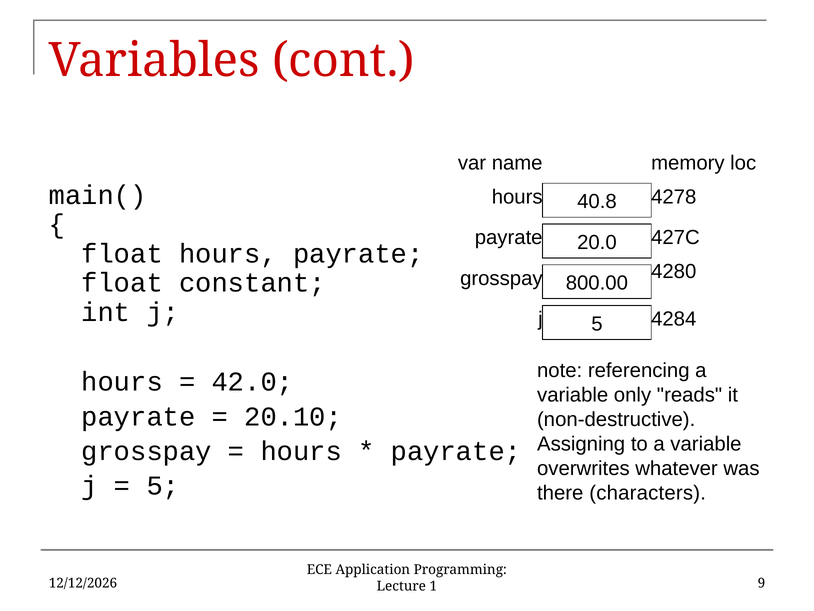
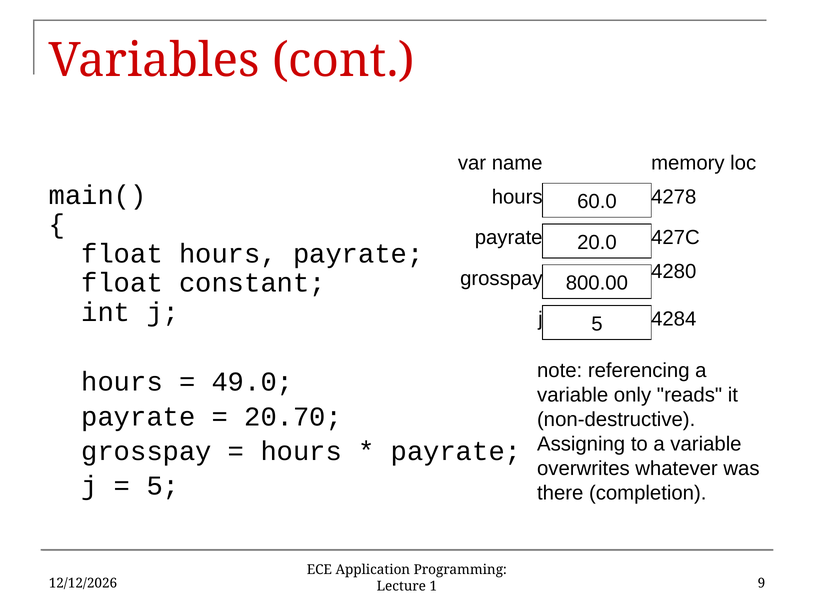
40.8: 40.8 -> 60.0 (597, 201)
42.0: 42.0 -> 49.0 (252, 382)
20.10: 20.10 -> 20.70 (293, 416)
characters: characters -> completion (648, 492)
